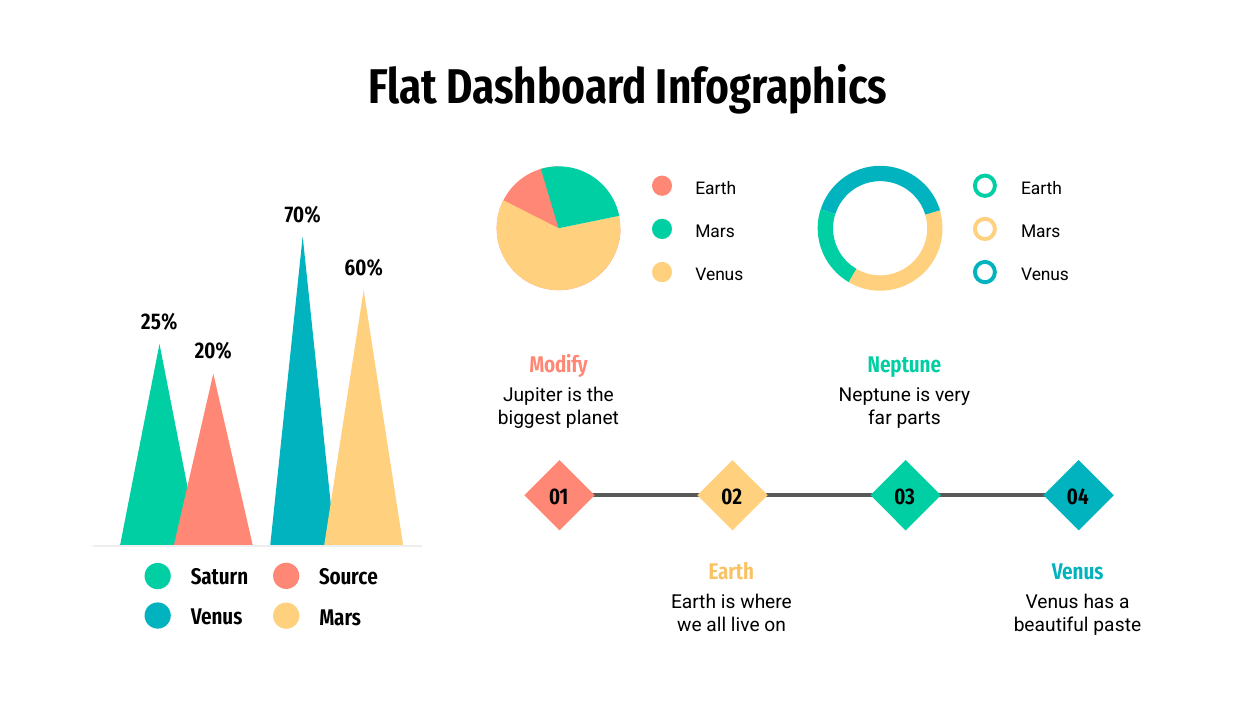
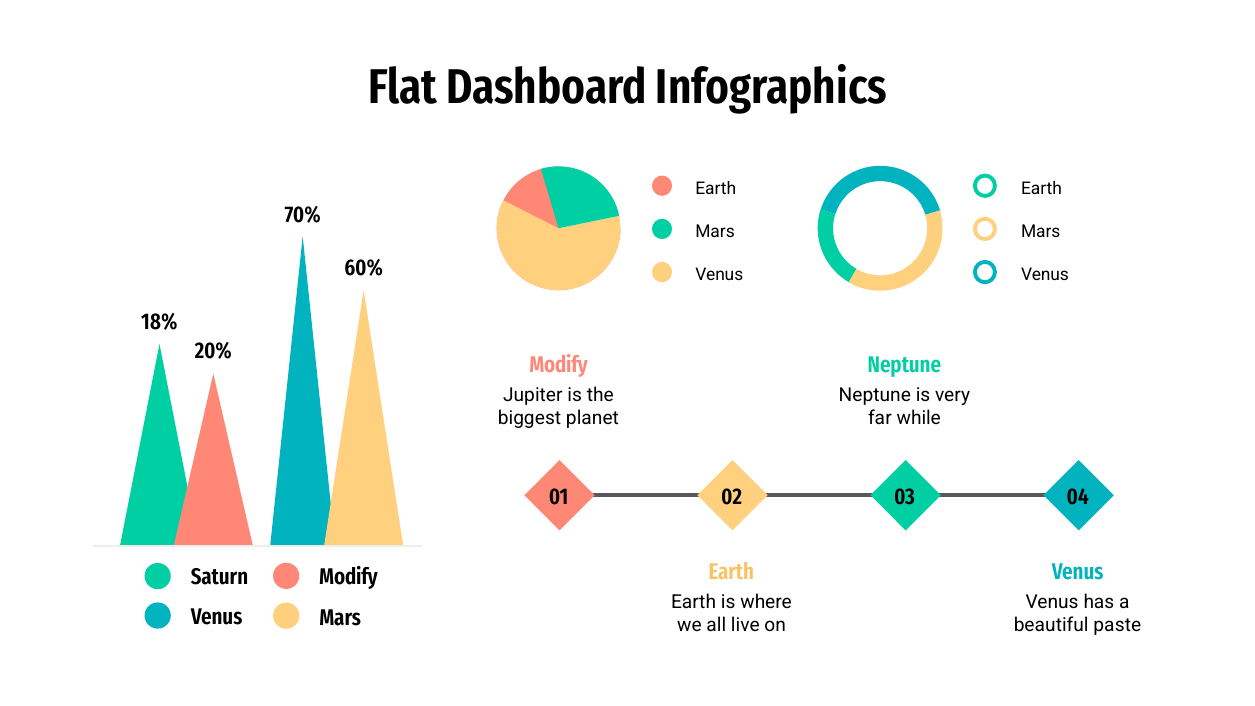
25%: 25% -> 18% (159, 322)
parts: parts -> while (919, 419)
Source: Source -> Modify (349, 577)
